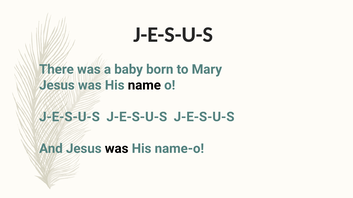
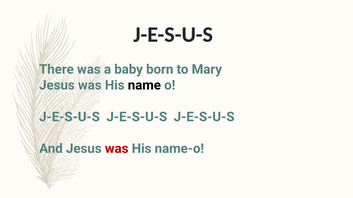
was colour: black -> red (117, 149)
